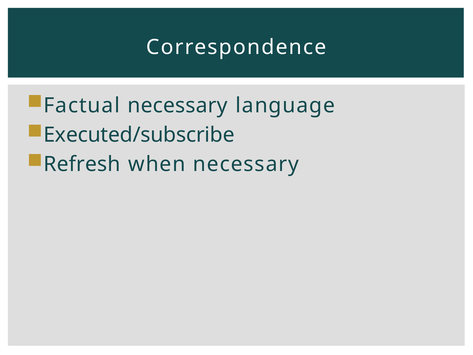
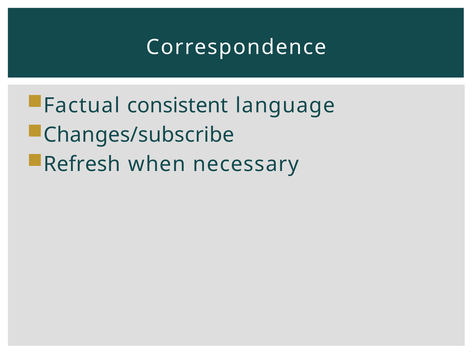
Factual necessary: necessary -> consistent (178, 105)
Executed/subscribe: Executed/subscribe -> Changes/subscribe (139, 135)
